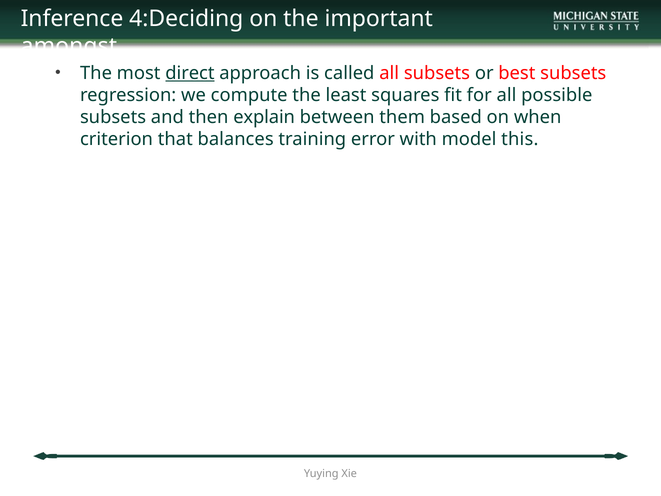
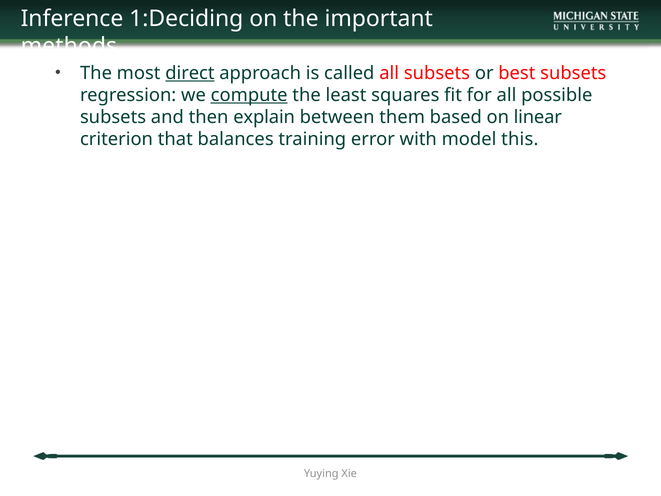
4:Deciding: 4:Deciding -> 1:Deciding (186, 19)
amongst: amongst -> methods (69, 46)
compute underline: none -> present (249, 95)
when: when -> linear (538, 117)
